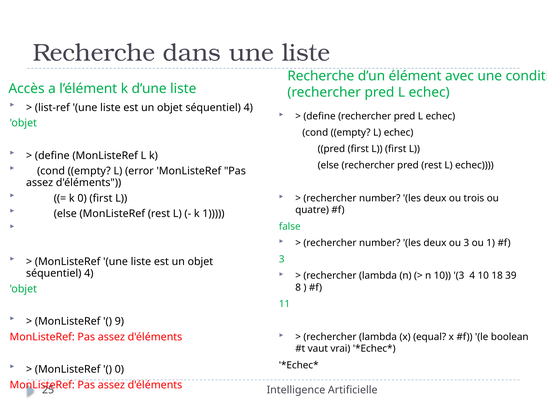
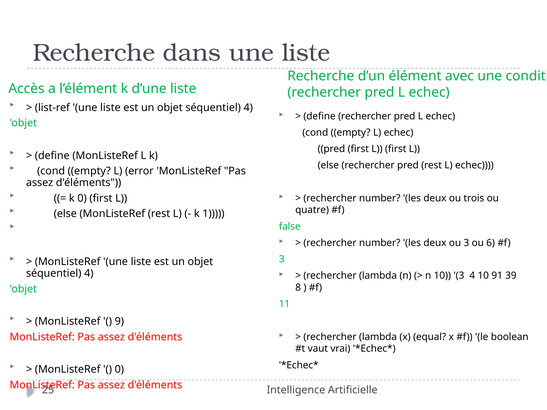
ou 1: 1 -> 6 (491, 243)
18: 18 -> 91 (497, 276)
